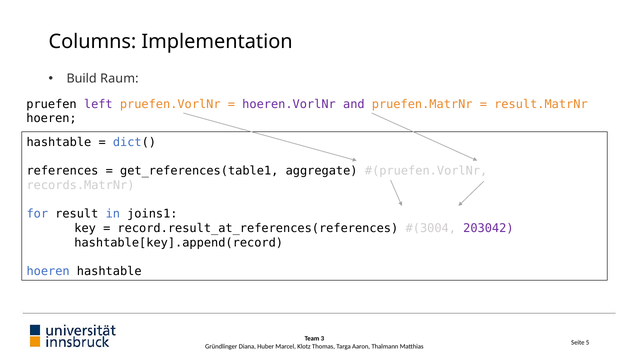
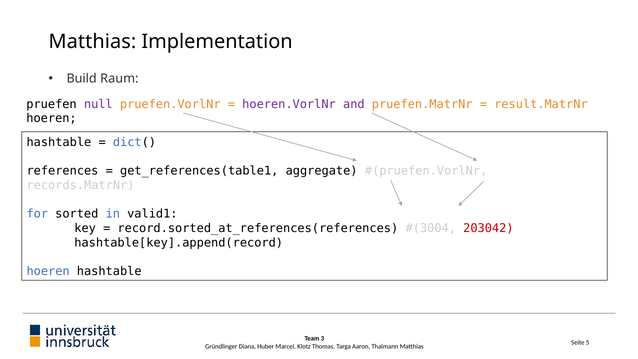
Columns: Columns -> Matthias (92, 42)
left: left -> null (98, 104)
result: result -> sorted (77, 214)
joins1: joins1 -> valid1 (152, 214)
record.result_at_references(references: record.result_at_references(references -> record.sorted_at_references(references (258, 228)
203042 colour: purple -> red (488, 228)
